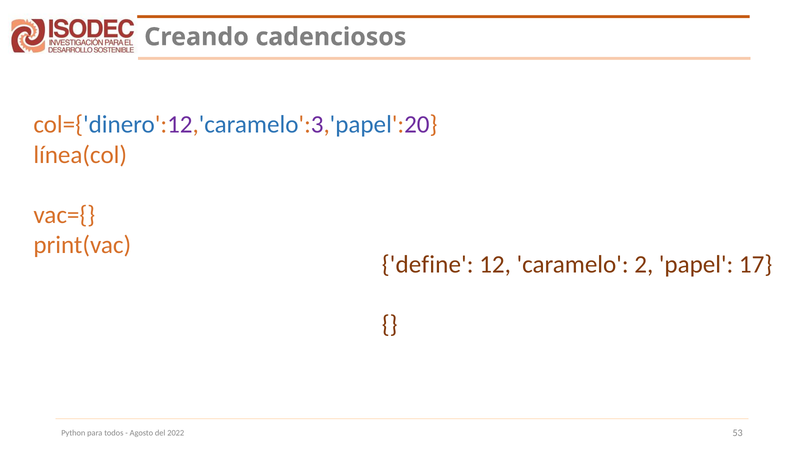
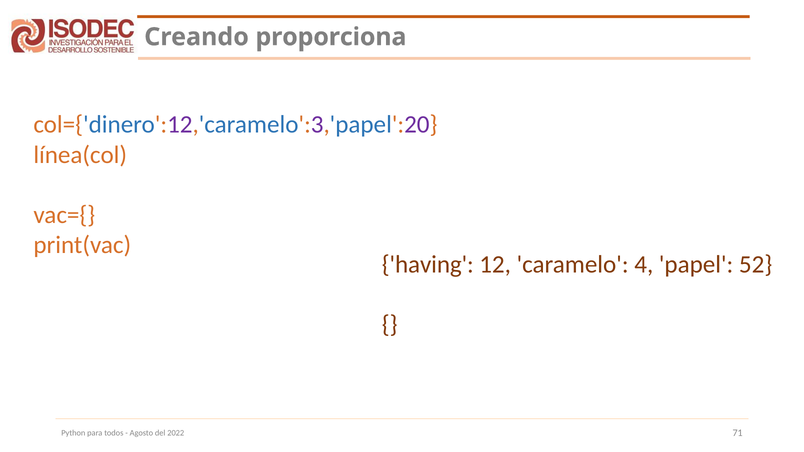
cadenciosos: cadenciosos -> proporciona (331, 37)
define: define -> having (428, 264)
2: 2 -> 4 (644, 264)
17: 17 -> 52 (756, 264)
53: 53 -> 71 (738, 433)
